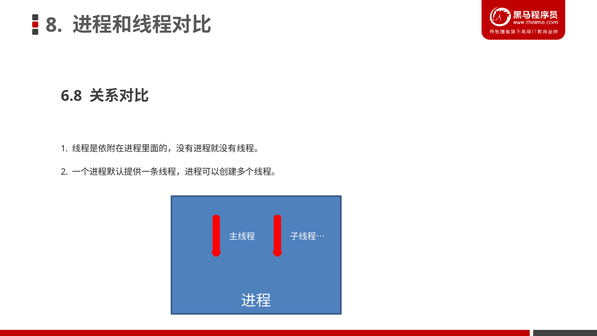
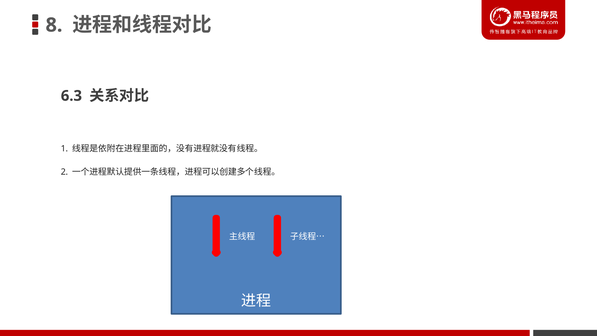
6.8: 6.8 -> 6.3 (71, 96)
